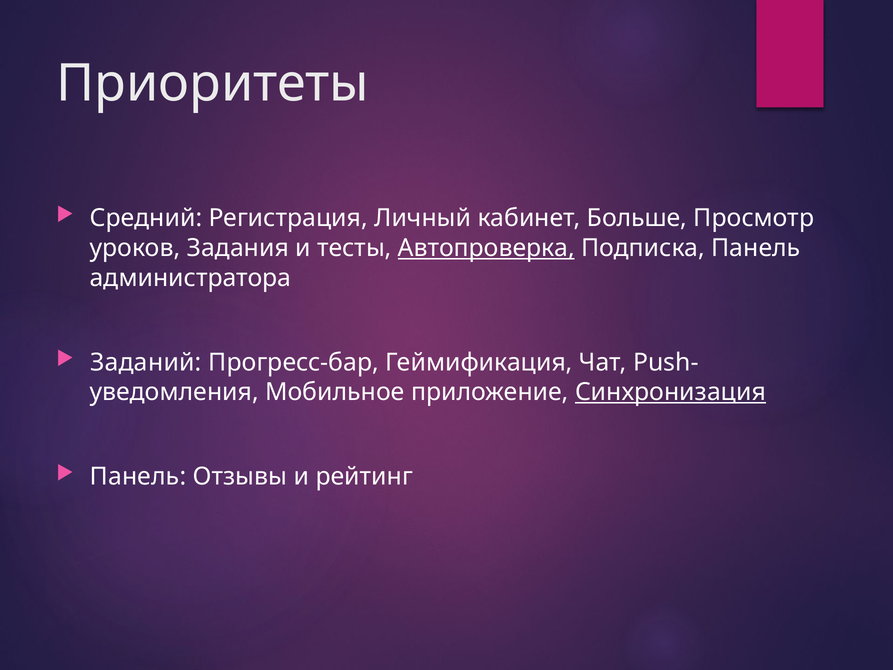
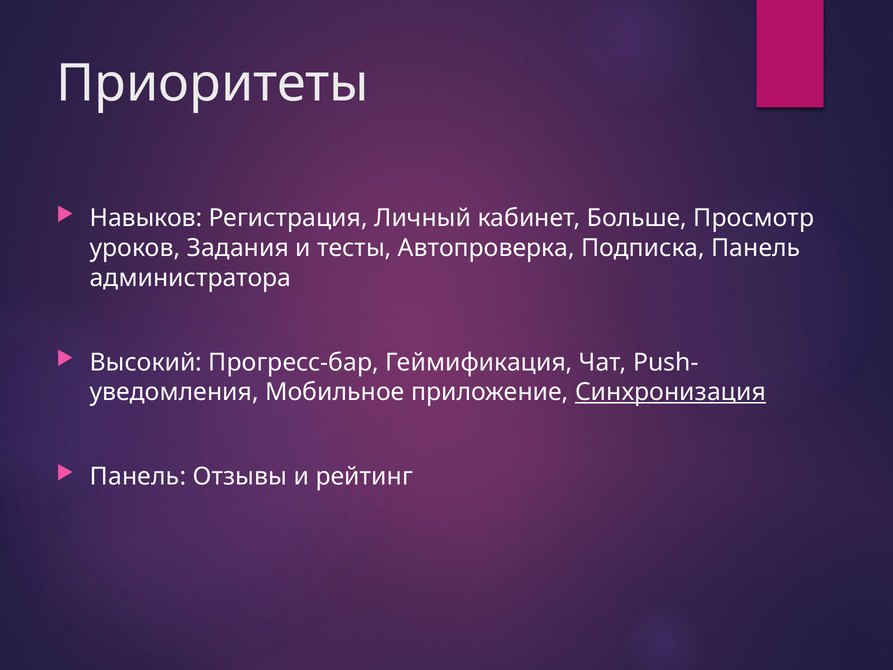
Средний: Средний -> Навыков (146, 218)
Автопроверка underline: present -> none (486, 248)
Заданий: Заданий -> Высокий (146, 362)
